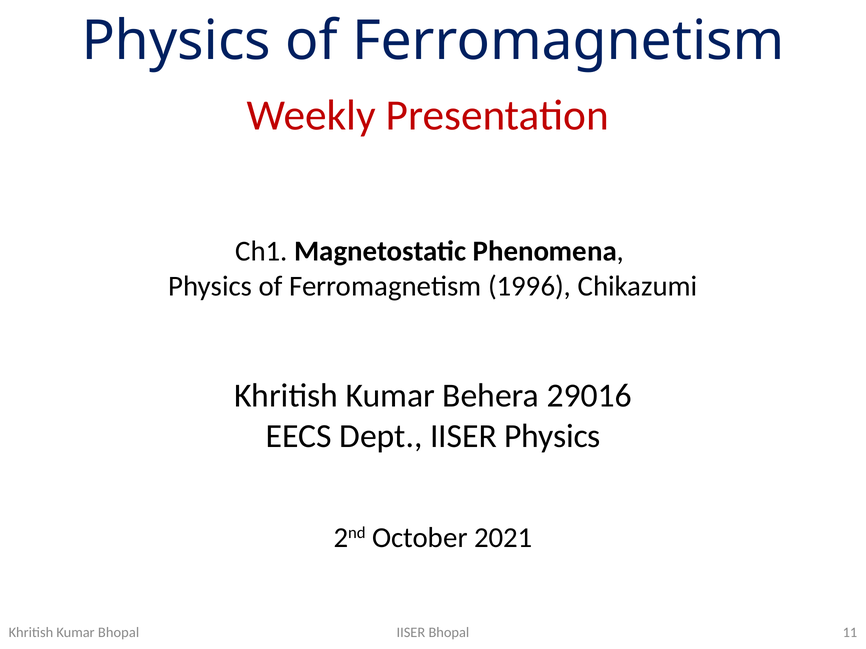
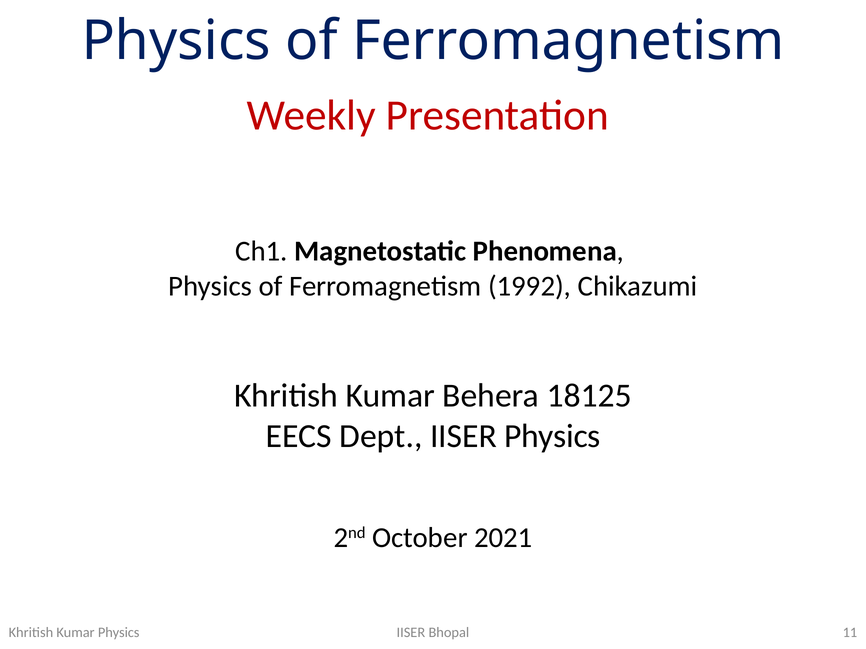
1996: 1996 -> 1992 (530, 286)
29016: 29016 -> 18125 (589, 396)
Kumar Bhopal: Bhopal -> Physics (119, 633)
